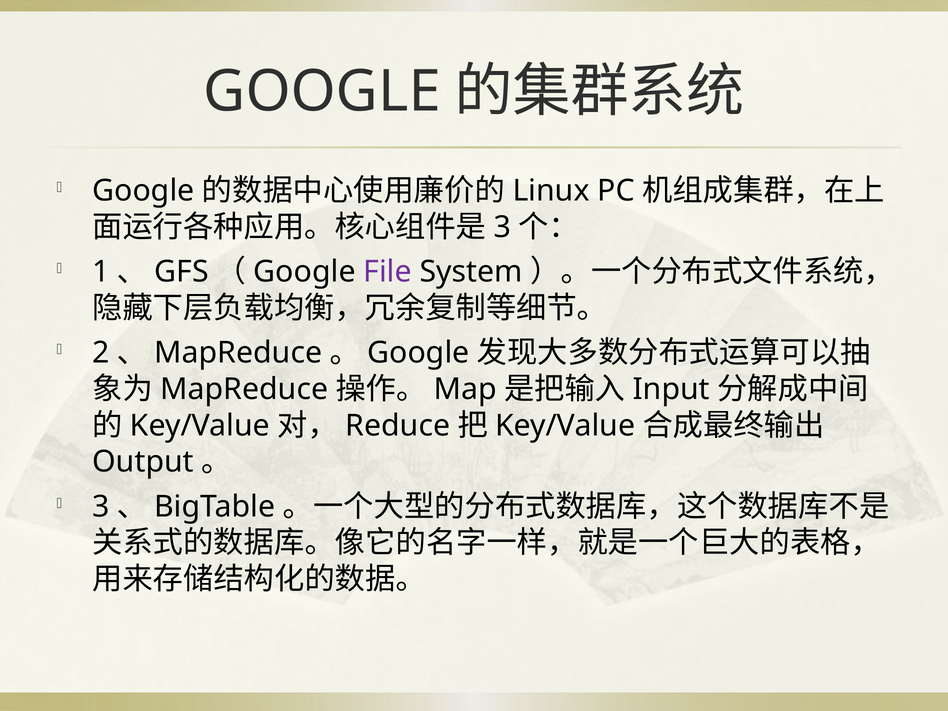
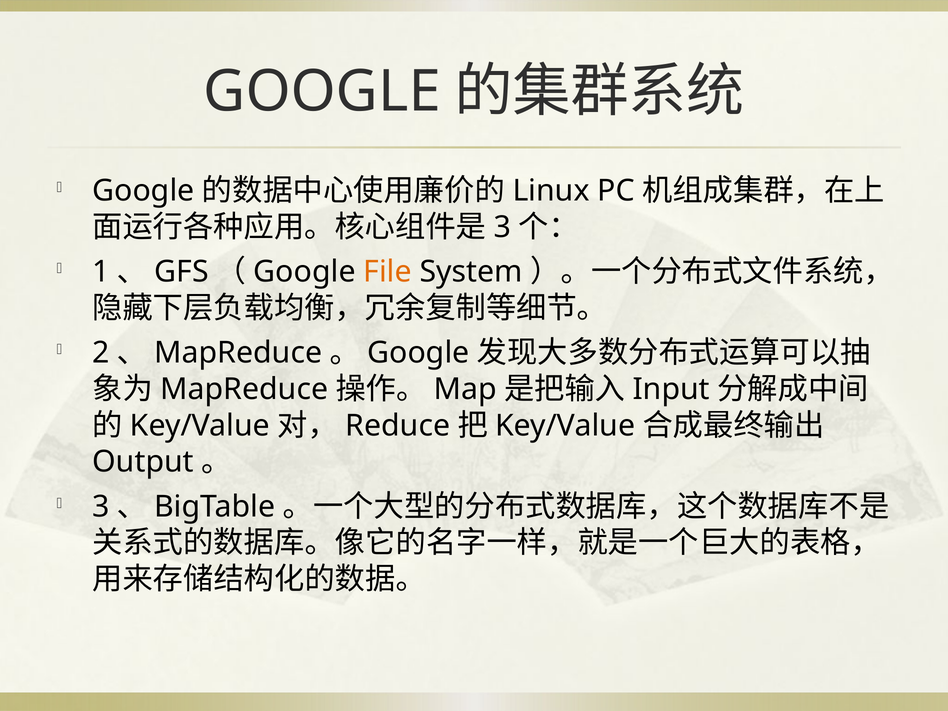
File colour: purple -> orange (388, 272)
